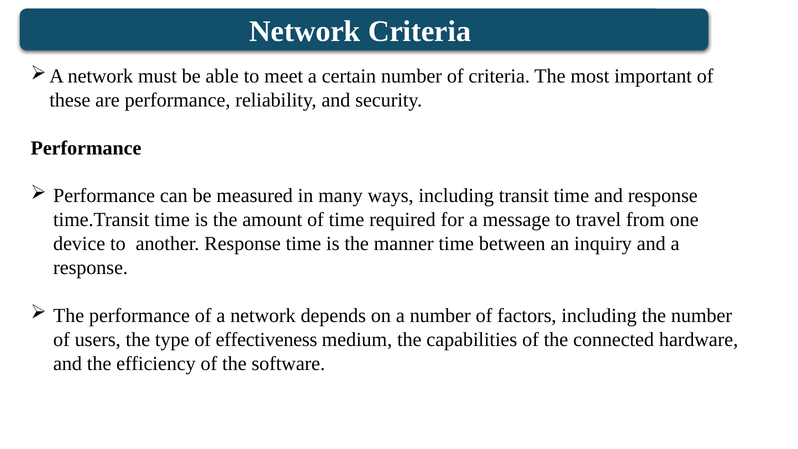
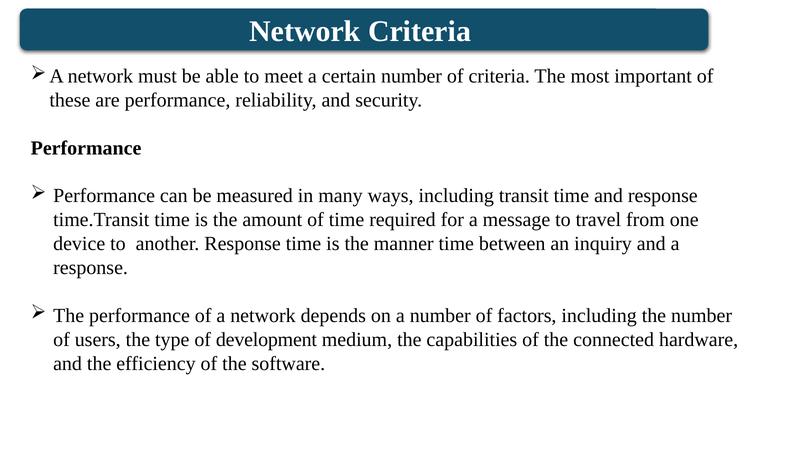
effectiveness: effectiveness -> development (266, 340)
